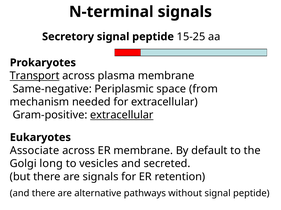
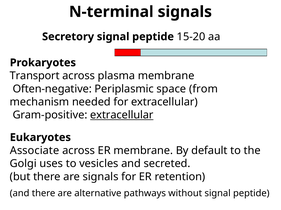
15-25: 15-25 -> 15-20 (191, 37)
Transport underline: present -> none (35, 76)
Same-negative: Same-negative -> Often-negative (52, 89)
long: long -> uses (51, 164)
